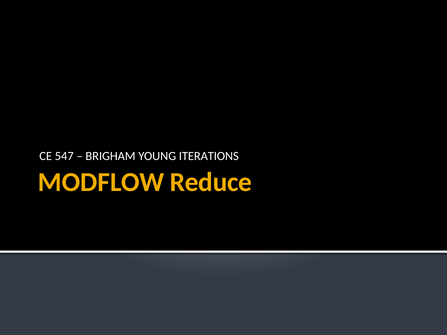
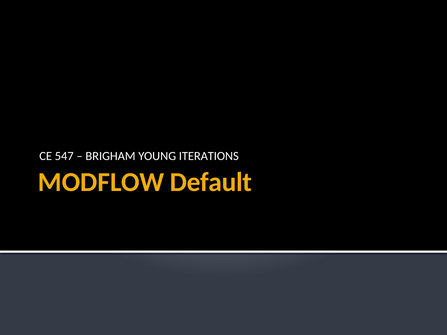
Reduce: Reduce -> Default (211, 182)
